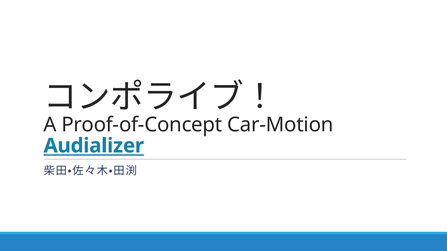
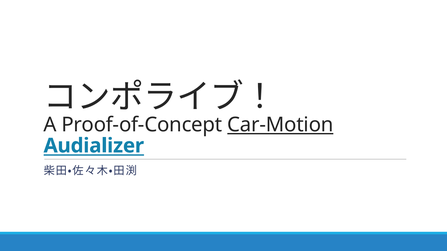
Car-Motion underline: none -> present (280, 125)
